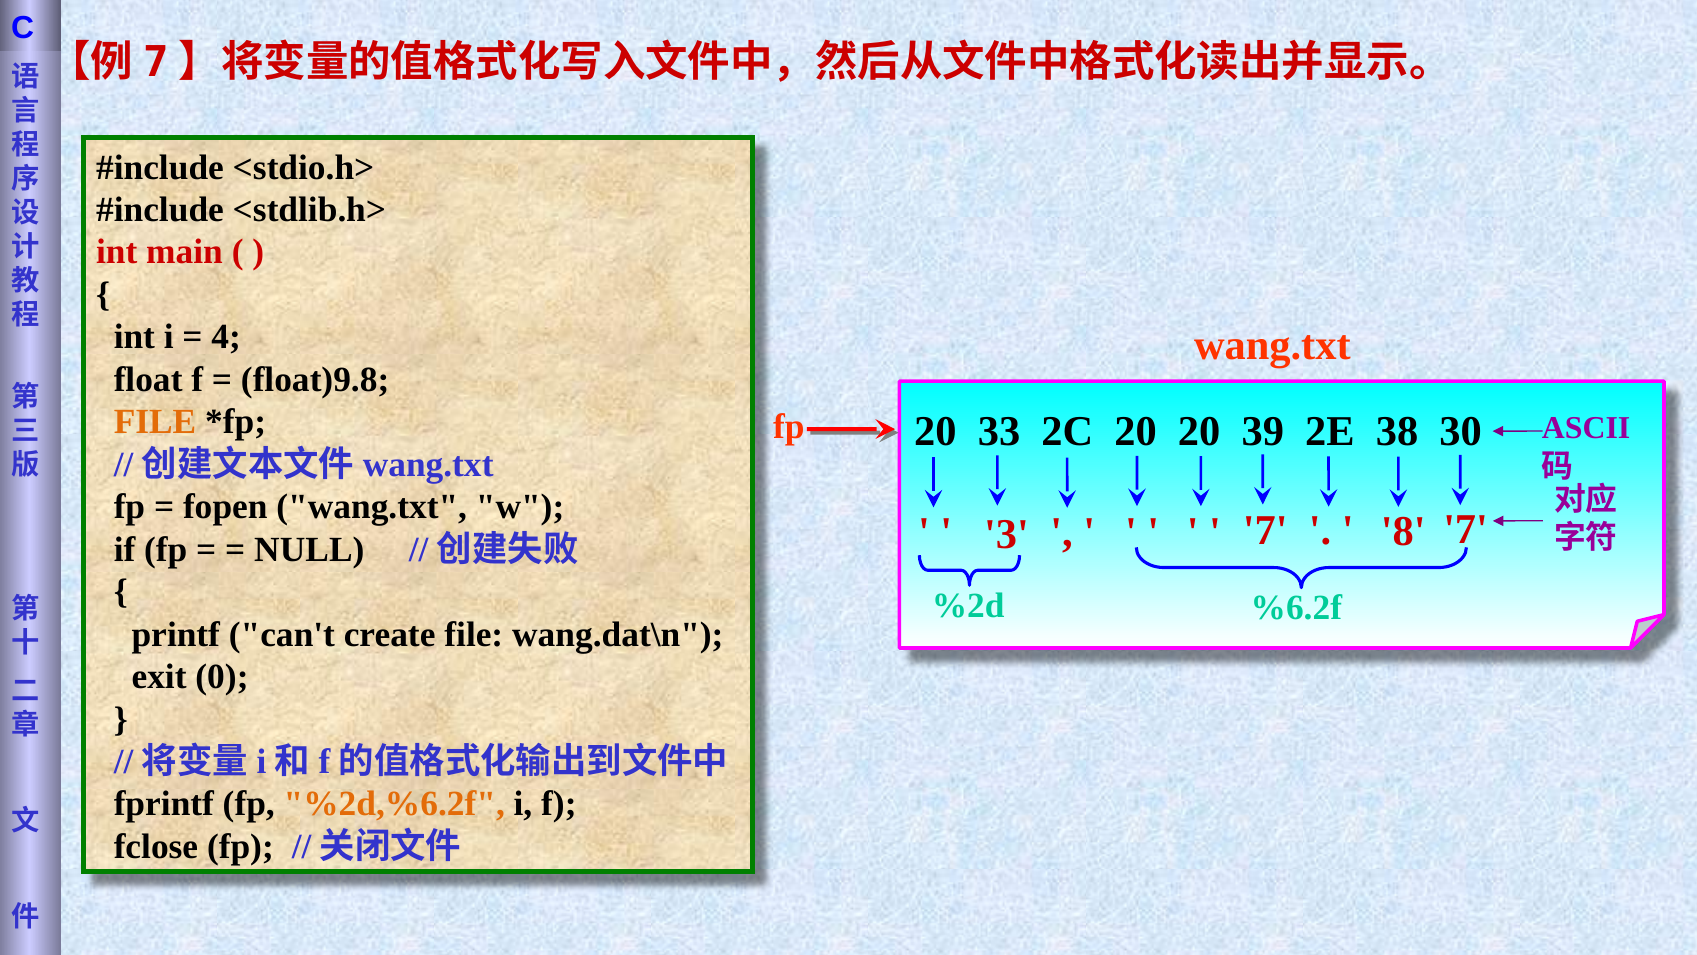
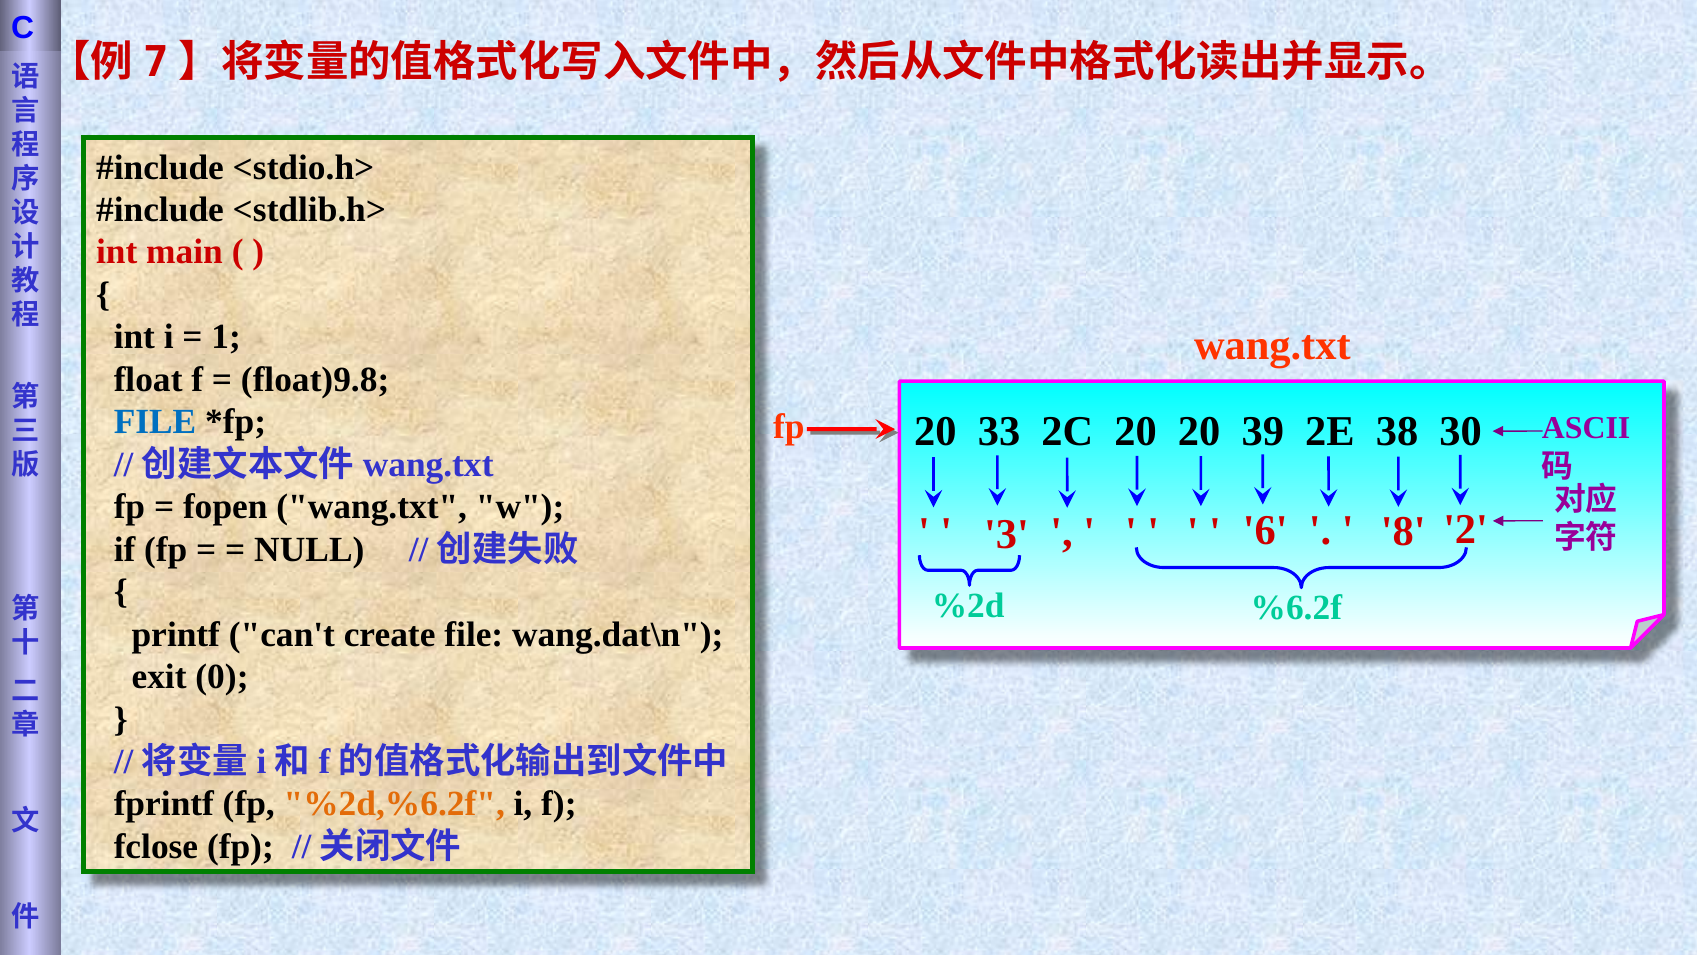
4: 4 -> 1 (226, 337)
FILE colour: orange -> blue (155, 422)
7: 7 -> 6 (1265, 530)
8 7: 7 -> 2 (1466, 530)
